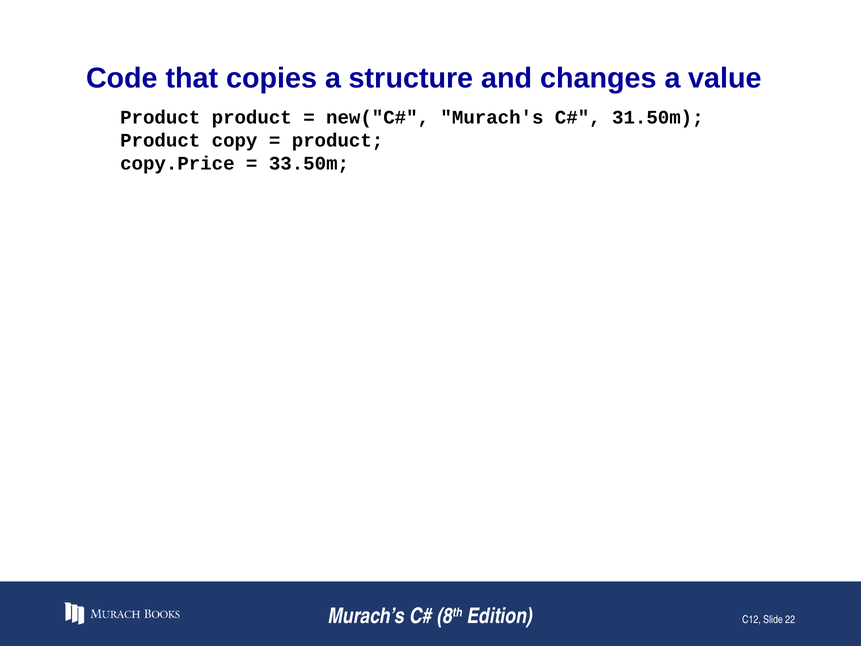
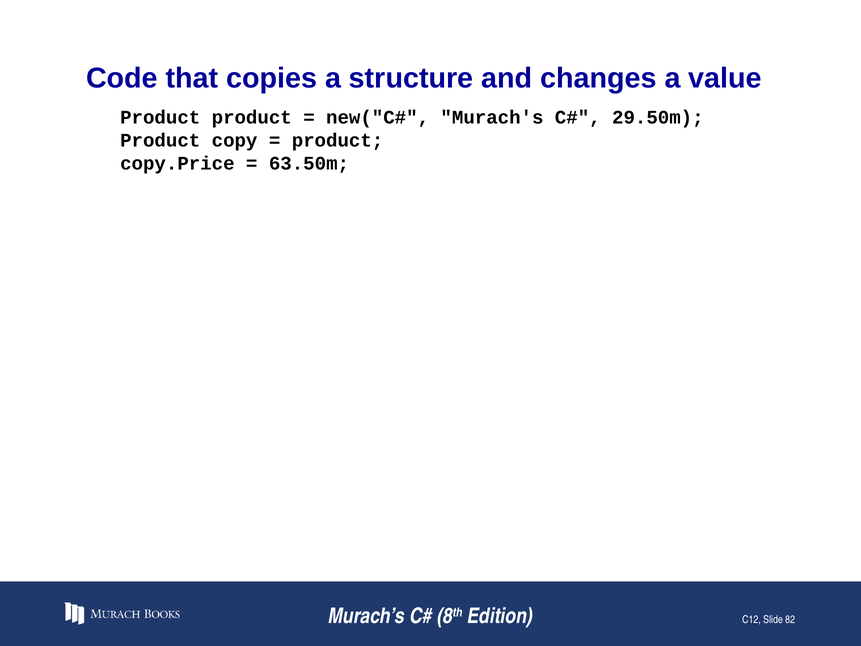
31.50m: 31.50m -> 29.50m (658, 118)
33.50m: 33.50m -> 63.50m (309, 163)
22: 22 -> 82 (790, 620)
